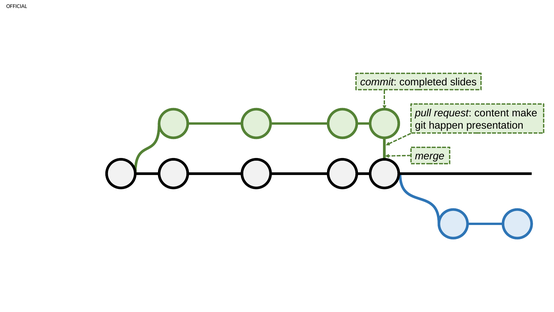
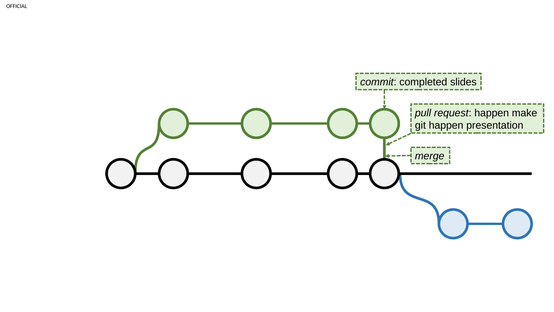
request content: content -> happen (492, 113)
